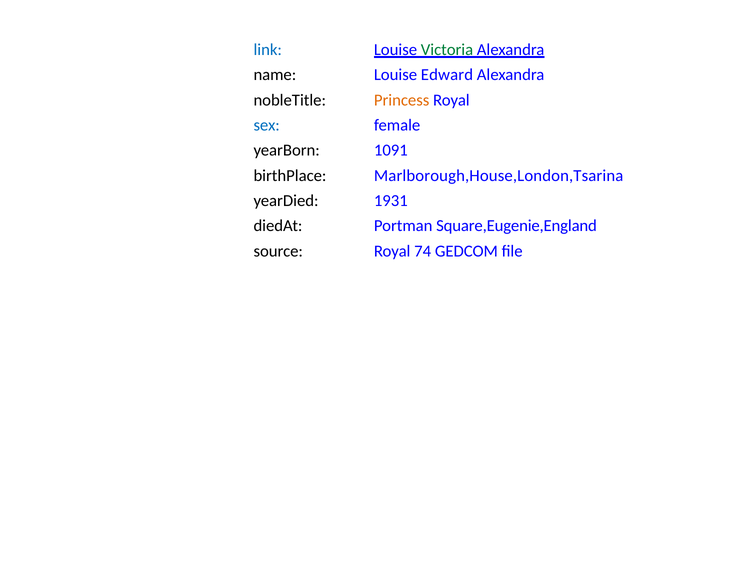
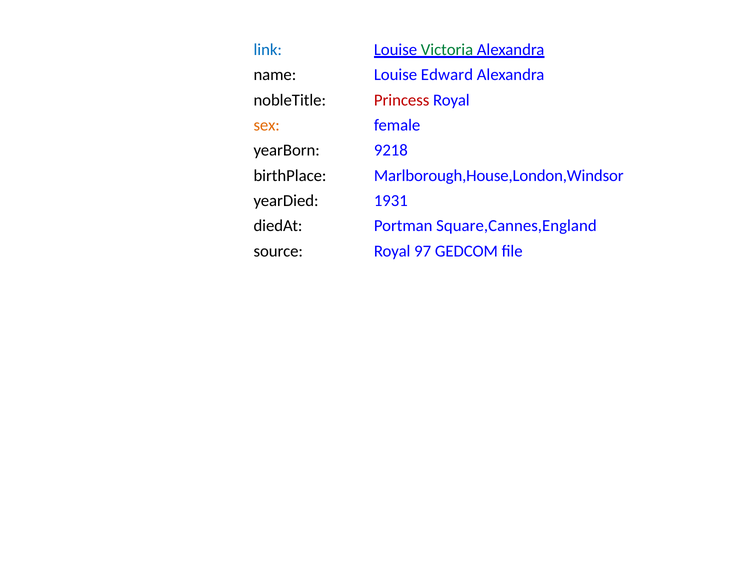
Princess colour: orange -> red (402, 100)
sex colour: blue -> orange (267, 125)
1091: 1091 -> 9218 (391, 150)
Marlborough,House,London,Tsarina: Marlborough,House,London,Tsarina -> Marlborough,House,London,Windsor (499, 175)
Square,Eugenie,England: Square,Eugenie,England -> Square,Cannes,England (516, 226)
74: 74 -> 97 (423, 251)
